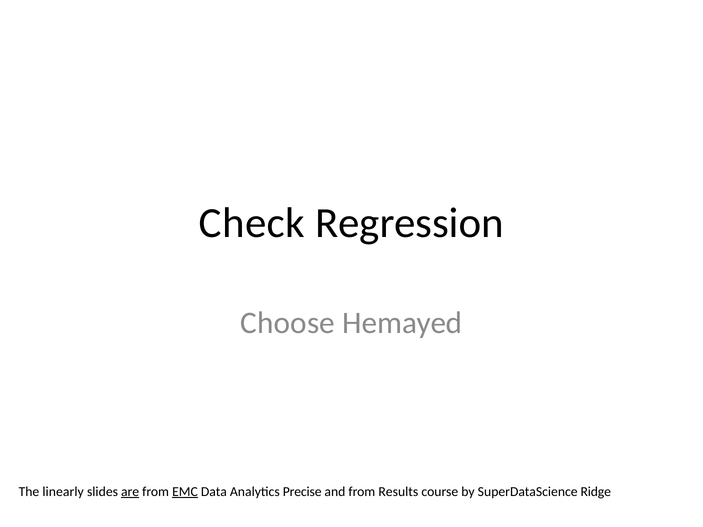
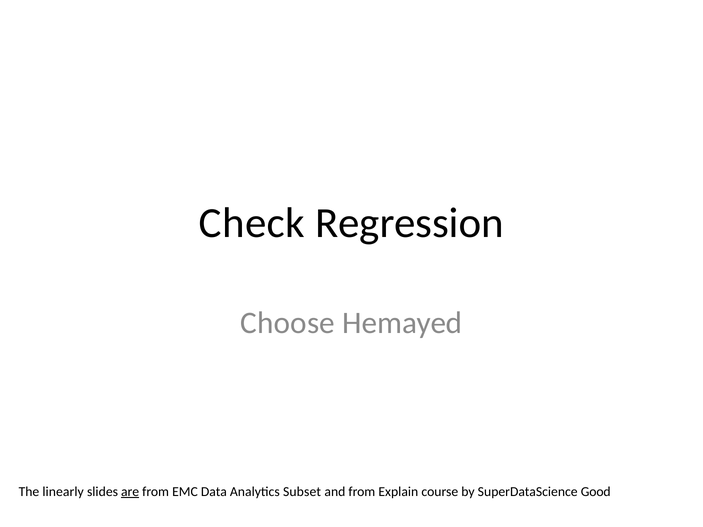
EMC underline: present -> none (185, 492)
Precise: Precise -> Subset (302, 492)
Results: Results -> Explain (398, 492)
Ridge: Ridge -> Good (596, 492)
